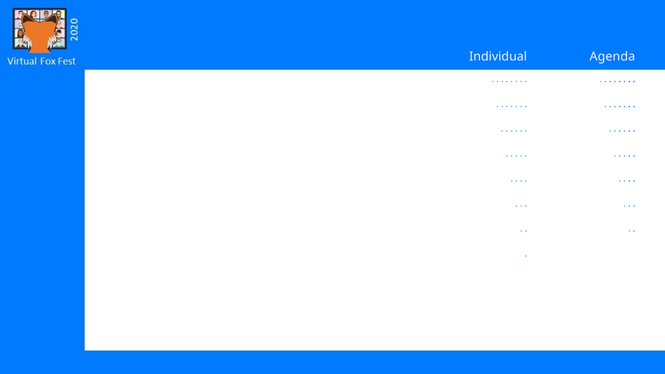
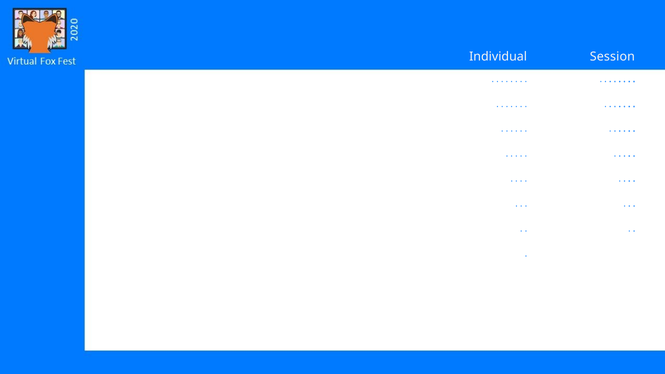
Agenda: Agenda -> Session (612, 57)
